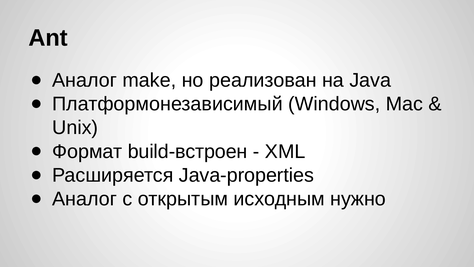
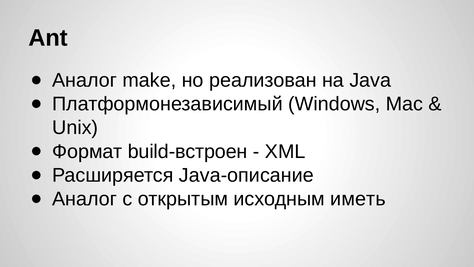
Java-properties: Java-properties -> Java-описание (246, 175)
нужно: нужно -> иметь (358, 199)
